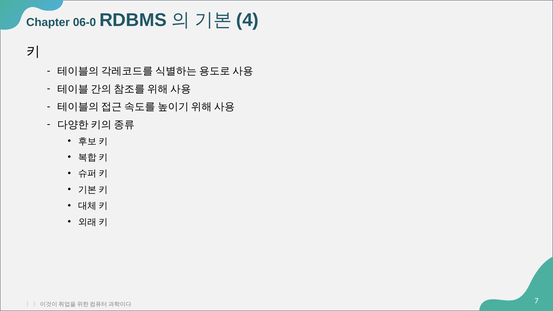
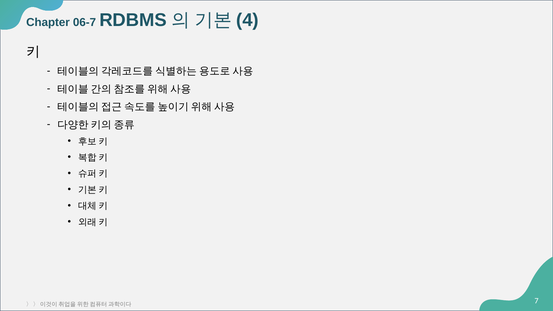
06-0: 06-0 -> 06-7 (85, 22)
